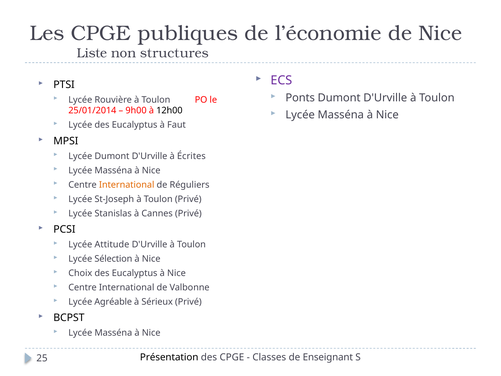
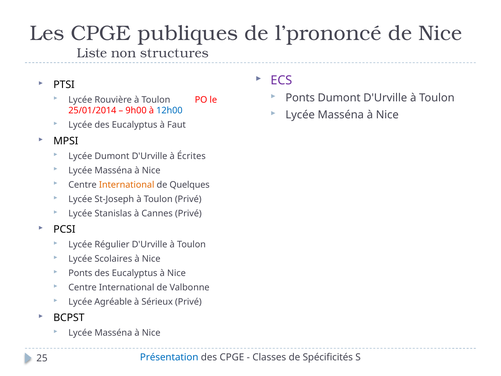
l’économie: l’économie -> l’prononcé (328, 33)
12h00 colour: black -> blue (169, 111)
Réguliers: Réguliers -> Quelques (190, 185)
Attitude: Attitude -> Régulier (112, 244)
Sélection: Sélection -> Scolaires (113, 259)
Choix: Choix -> Ponts (80, 273)
Présentation colour: black -> blue (169, 357)
Enseignant: Enseignant -> Spécificités (328, 357)
